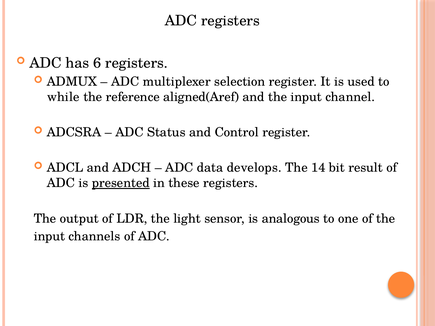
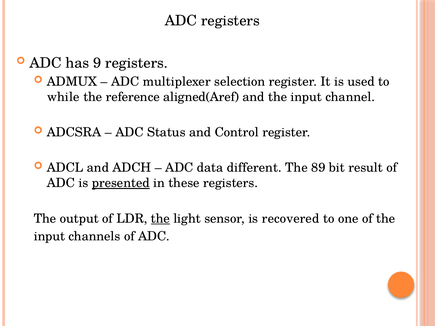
6: 6 -> 9 (97, 63)
develops: develops -> different (254, 168)
14: 14 -> 89 (318, 168)
the underline: none -> present (160, 219)
analogous: analogous -> recovered (291, 219)
